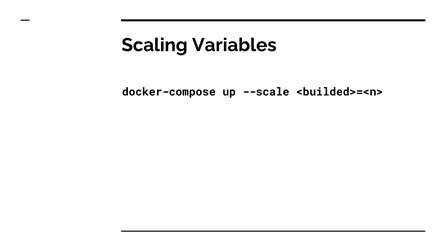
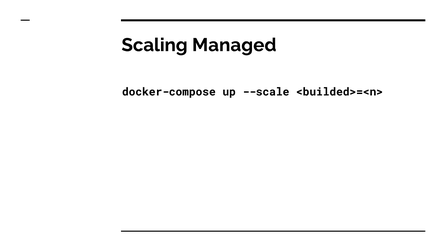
Variables: Variables -> Managed (234, 45)
